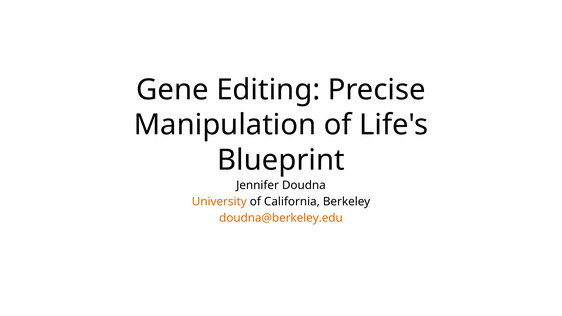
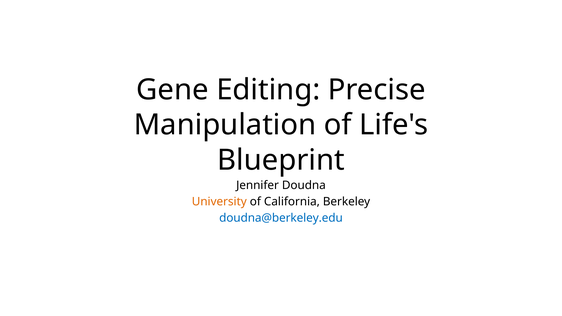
doudna@berkeley.edu colour: orange -> blue (281, 218)
